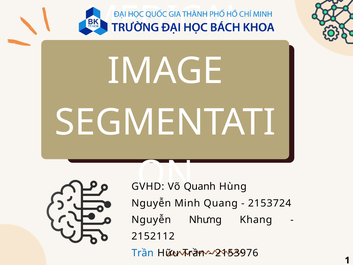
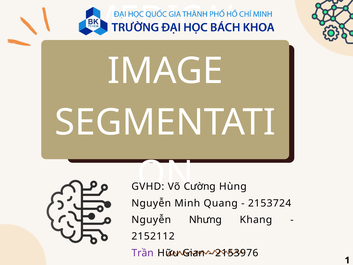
Quanh: Quanh -> Cường (200, 186)
Trần colour: blue -> purple (143, 253)
Hữu Trần: Trần -> Gian (194, 253)
